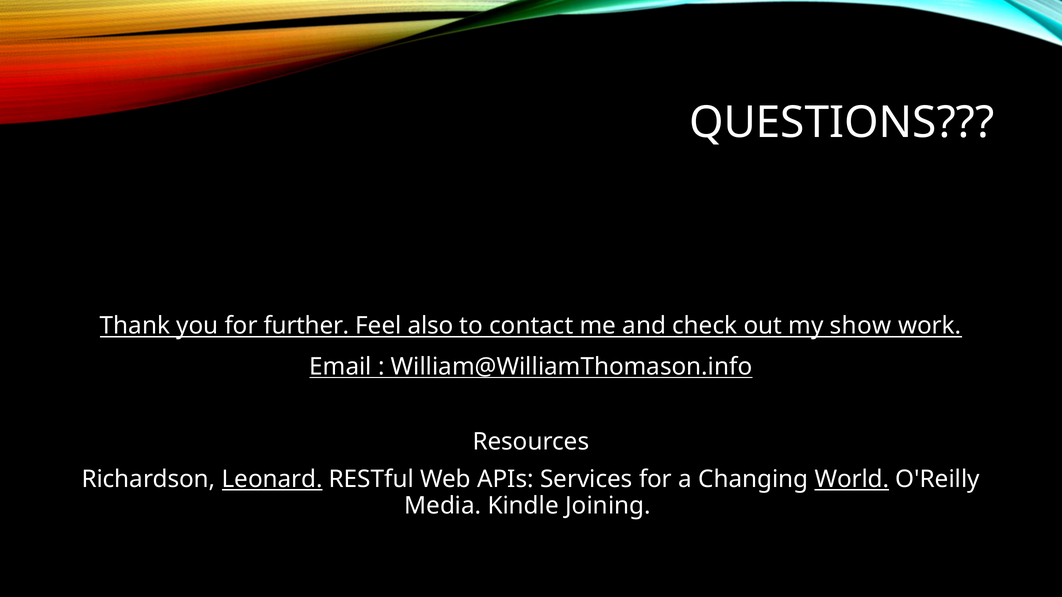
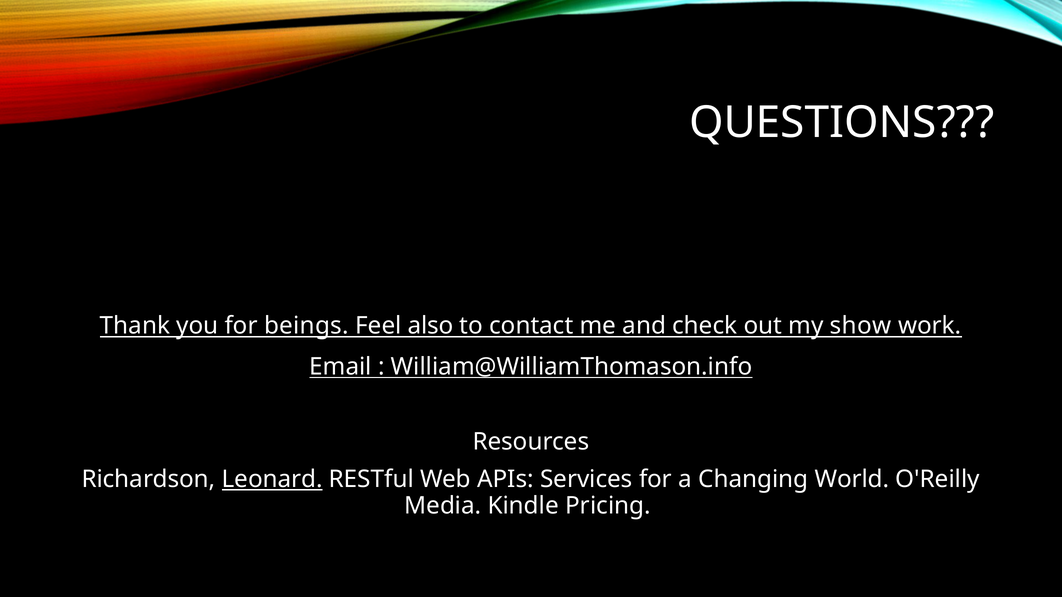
further: further -> beings (306, 326)
World underline: present -> none (852, 480)
Joining: Joining -> Pricing (608, 506)
